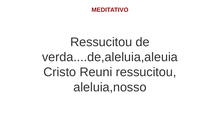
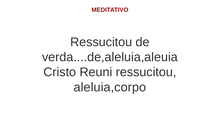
aleluia,nosso: aleluia,nosso -> aleluia,corpo (110, 87)
